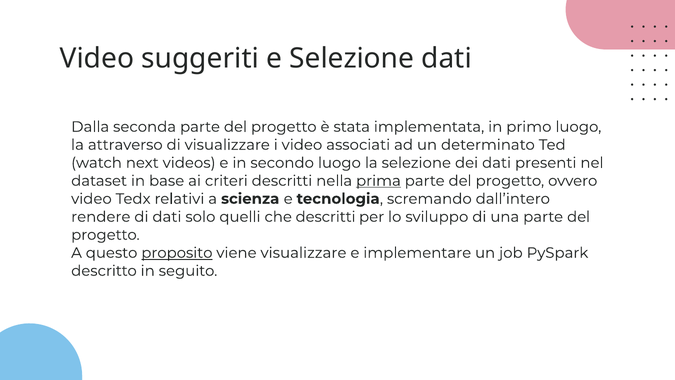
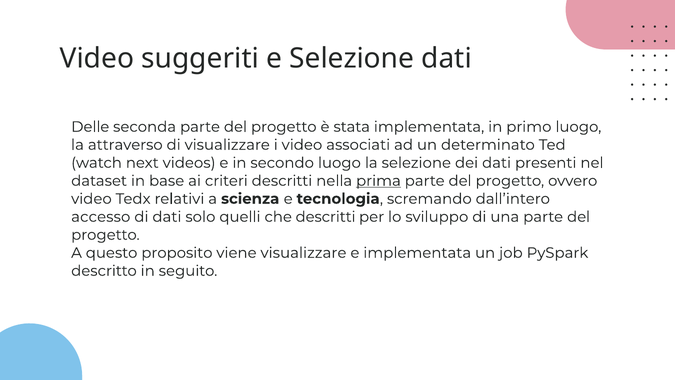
Dalla: Dalla -> Delle (90, 127)
rendere: rendere -> accesso (101, 217)
proposito underline: present -> none (177, 253)
e implementare: implementare -> implementata (417, 253)
